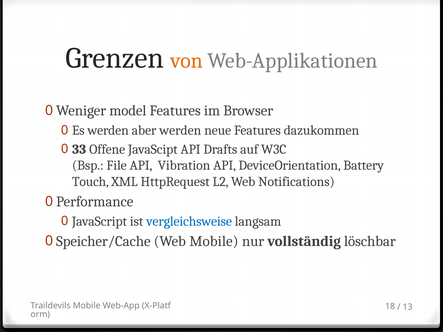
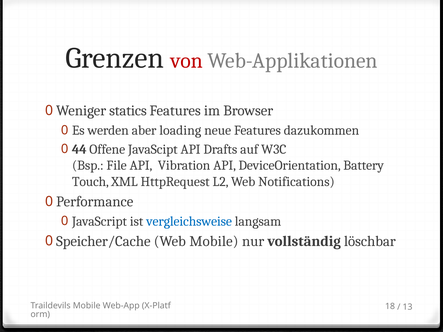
von colour: orange -> red (187, 61)
model: model -> statics (128, 111)
aber werden: werden -> loading (180, 130)
33: 33 -> 44 (79, 149)
